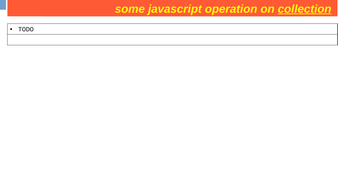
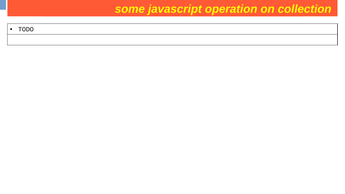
collection underline: present -> none (305, 9)
